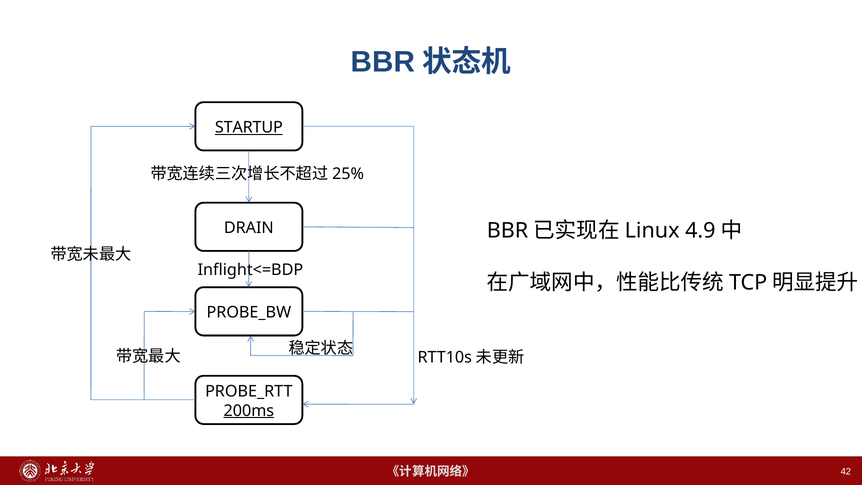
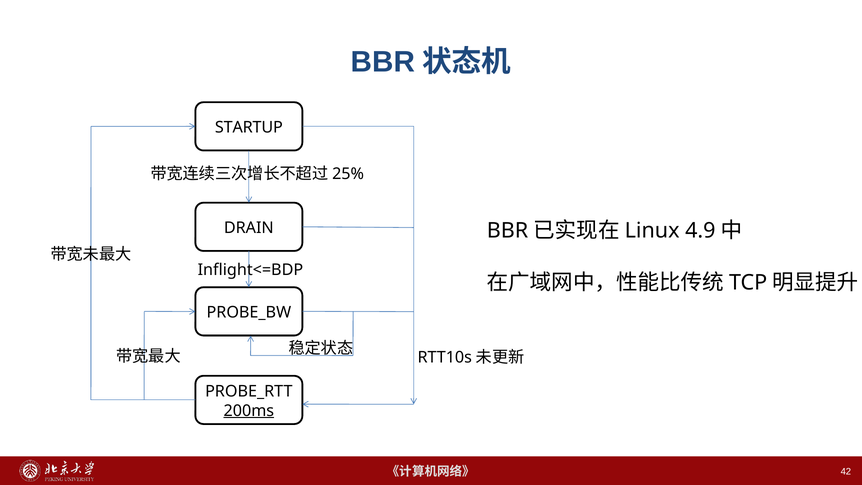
STARTUP underline: present -> none (249, 127)
